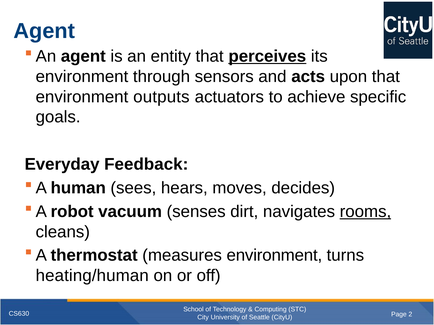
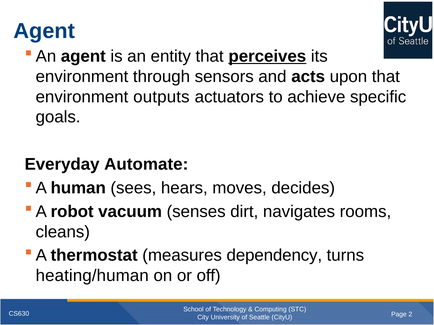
Feedback: Feedback -> Automate (146, 165)
rooms underline: present -> none (365, 212)
measures environment: environment -> dependency (274, 256)
